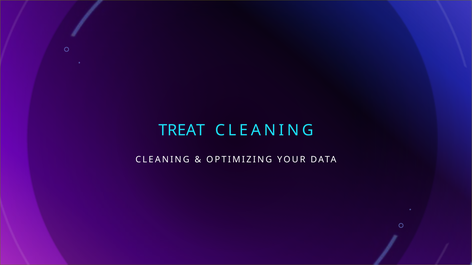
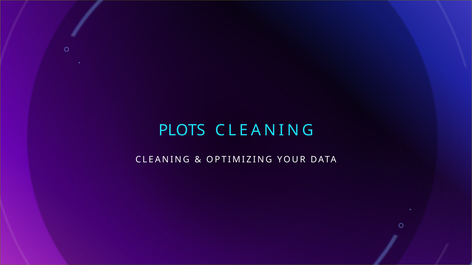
TREAT: TREAT -> PLOTS (182, 130)
